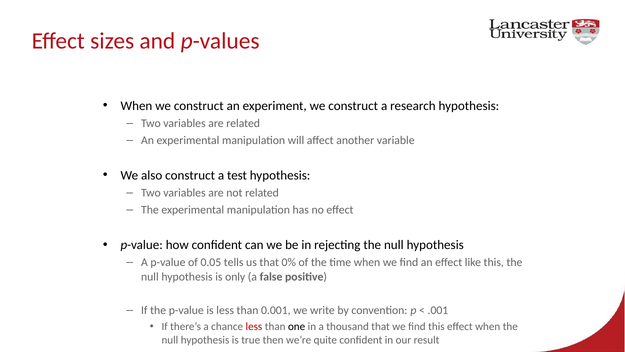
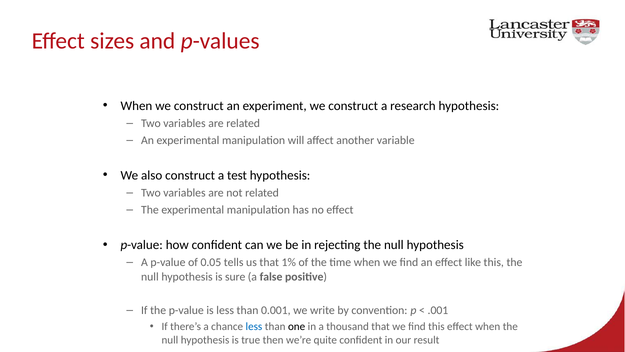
0%: 0% -> 1% (289, 262)
only: only -> sure (235, 276)
less colour: red -> blue (254, 326)
